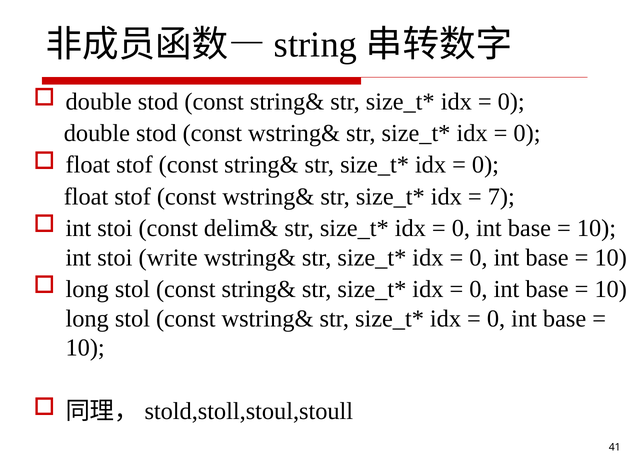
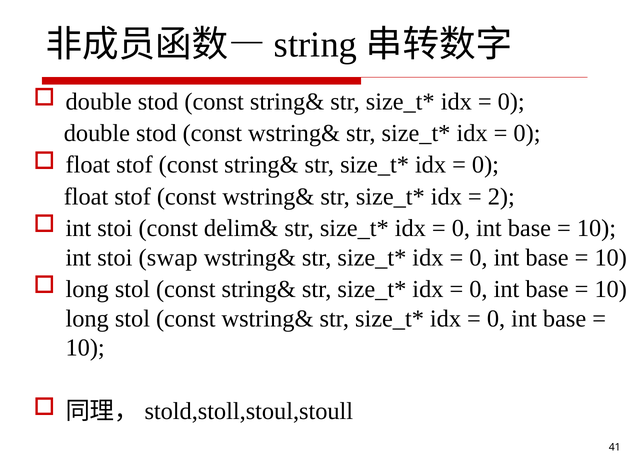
7: 7 -> 2 (501, 197)
write: write -> swap (168, 258)
